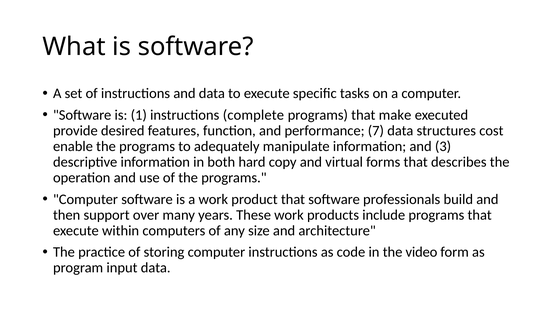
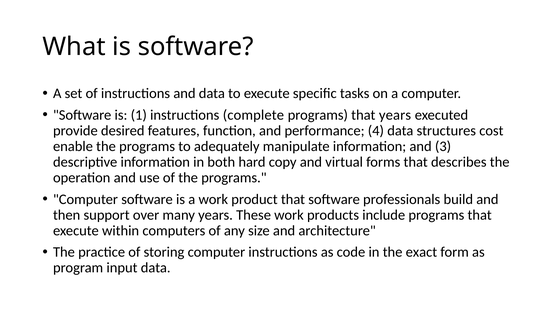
that make: make -> years (395, 115)
7: 7 -> 4 (376, 131)
video: video -> exact (421, 252)
